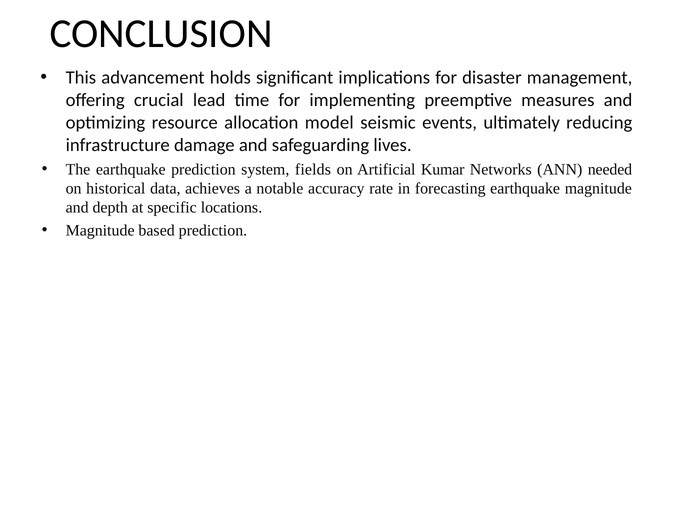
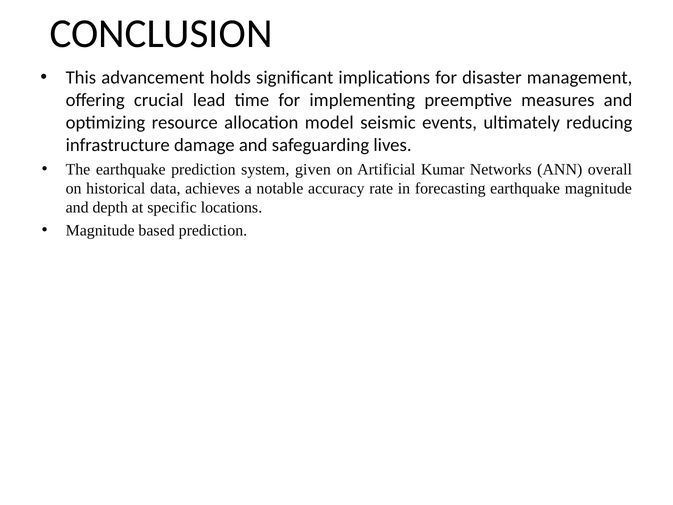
fields: fields -> given (313, 169)
needed: needed -> overall (610, 169)
